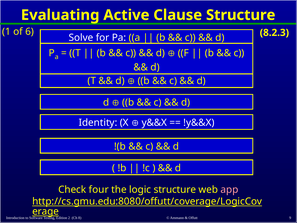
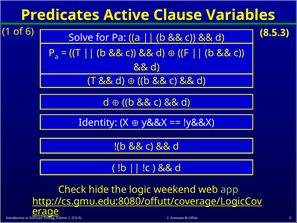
Evaluating: Evaluating -> Predicates (60, 15)
Clause Structure: Structure -> Variables (241, 15)
8.2.3: 8.2.3 -> 8.5.3 (274, 33)
four: four -> hide (99, 189)
logic structure: structure -> weekend (175, 189)
app colour: pink -> light green (229, 189)
